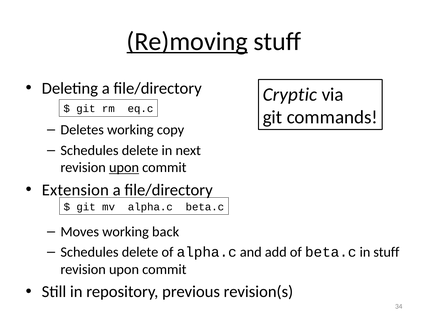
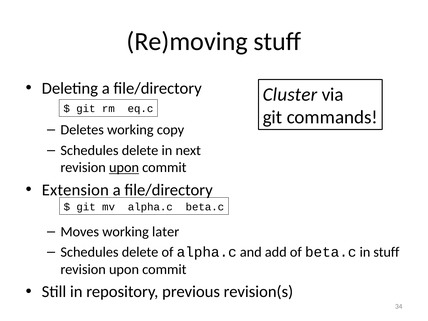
Re)moving underline: present -> none (187, 41)
Cryptic: Cryptic -> Cluster (290, 94)
back: back -> later (166, 232)
